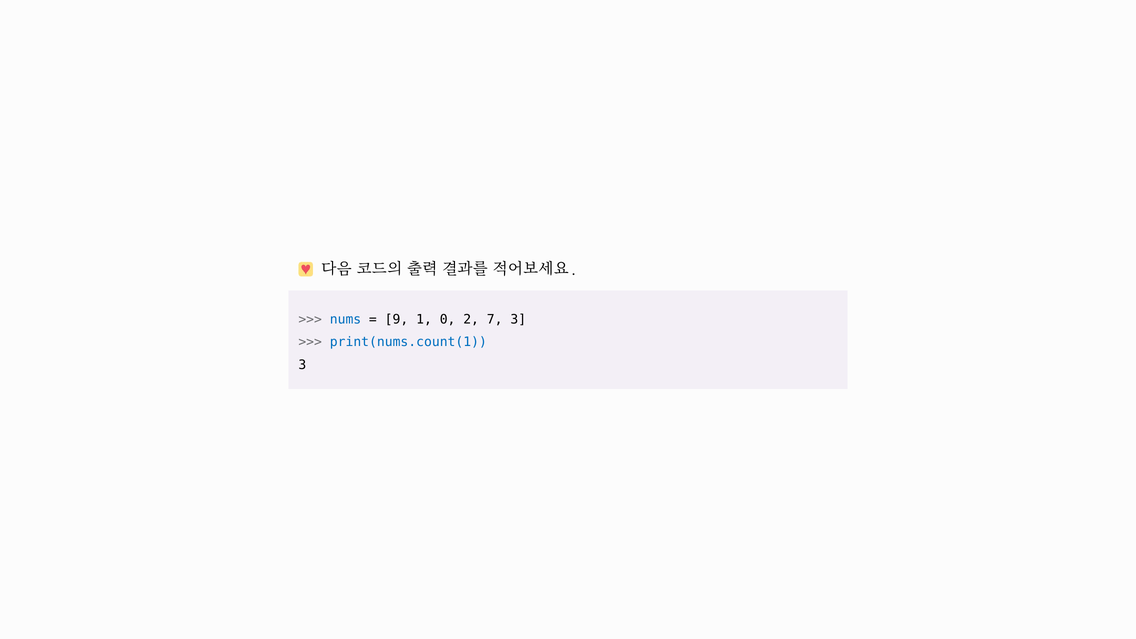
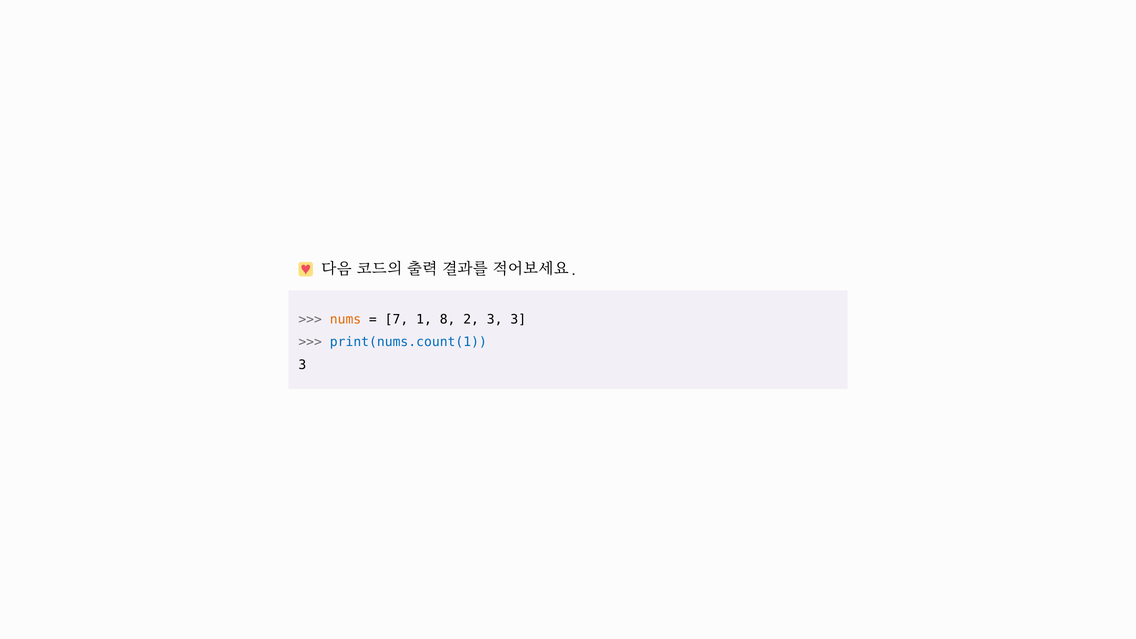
nums colour: blue -> orange (346, 319)
9: 9 -> 7 (397, 319)
0: 0 -> 8 (448, 319)
2 7: 7 -> 3 (495, 319)
